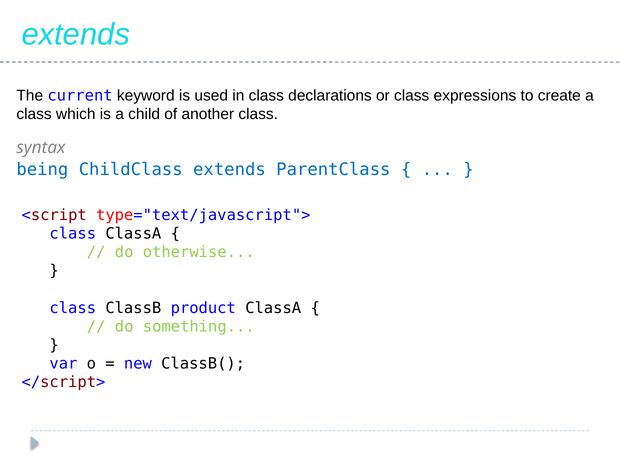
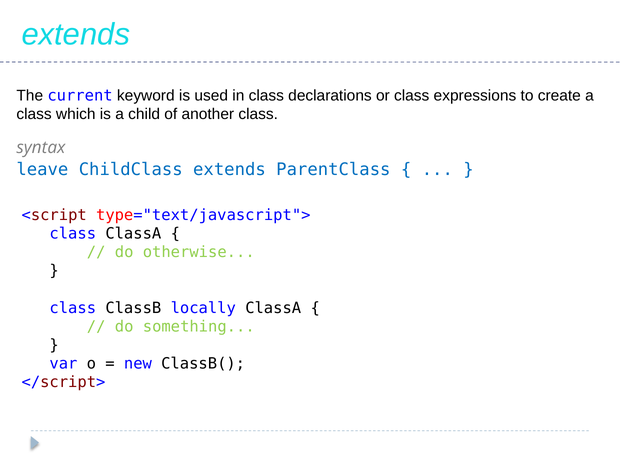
being: being -> leave (42, 170)
product: product -> locally (203, 308)
